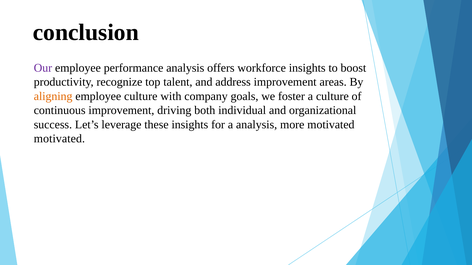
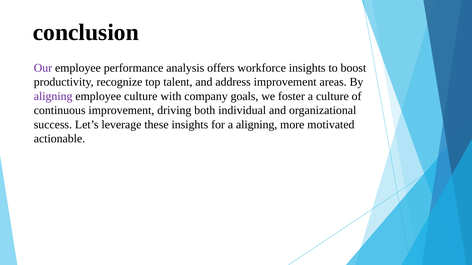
aligning colour: orange -> purple (53, 96)
a analysis: analysis -> aligning (257, 125)
motivated: motivated -> actionable (59, 139)
